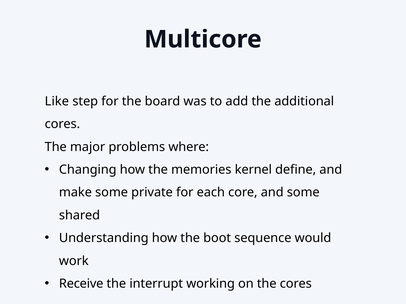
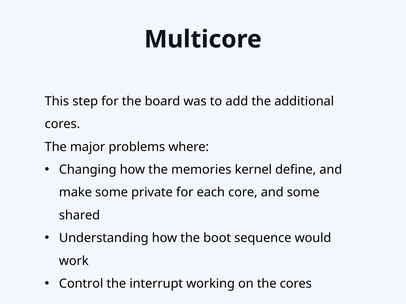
Like: Like -> This (57, 101)
Receive: Receive -> Control (81, 284)
